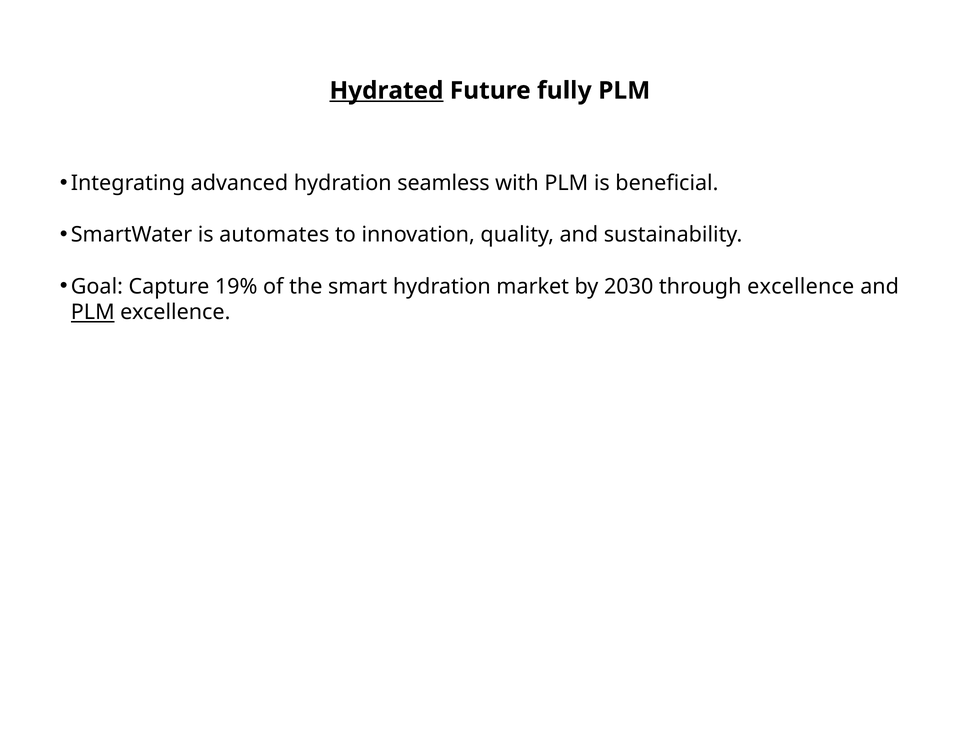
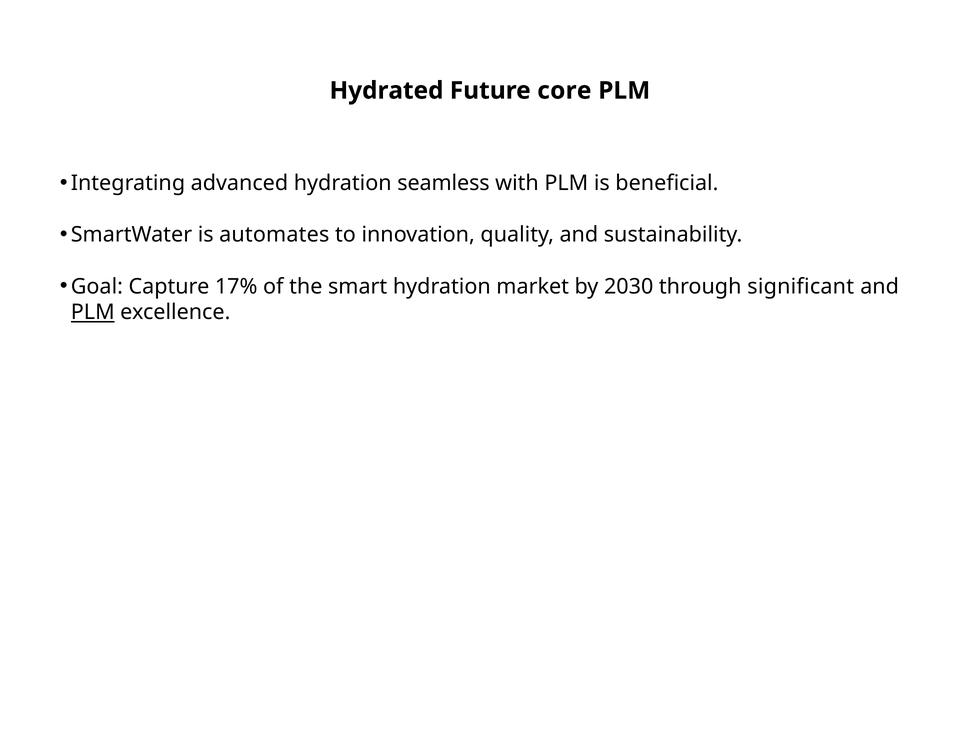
Hydrated underline: present -> none (387, 91)
fully: fully -> core (564, 91)
19%: 19% -> 17% (236, 286)
through excellence: excellence -> significant (801, 286)
